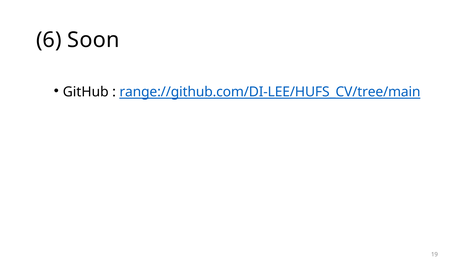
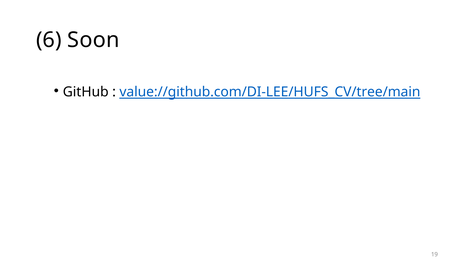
range://github.com/DI-LEE/HUFS_CV/tree/main: range://github.com/DI-LEE/HUFS_CV/tree/main -> value://github.com/DI-LEE/HUFS_CV/tree/main (270, 92)
